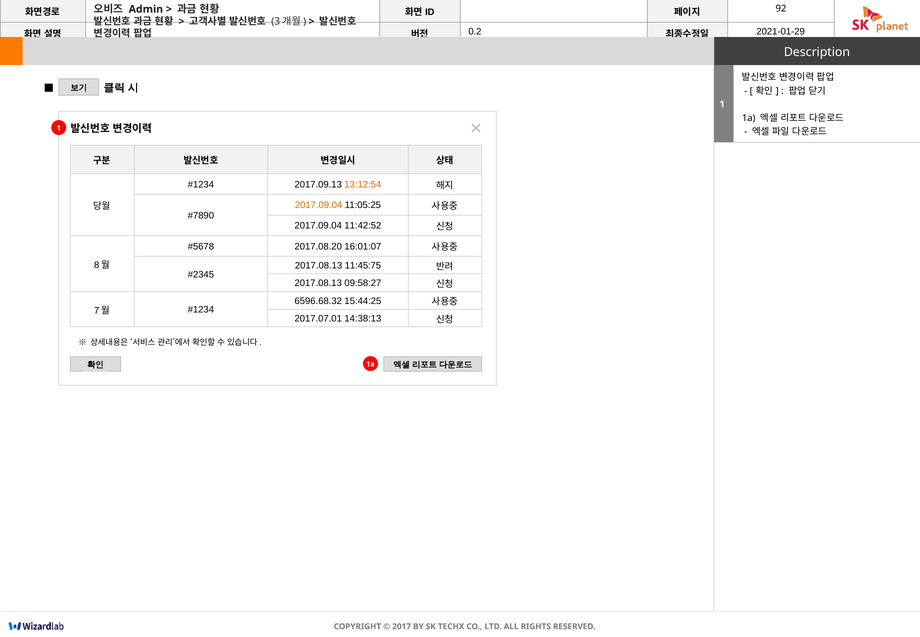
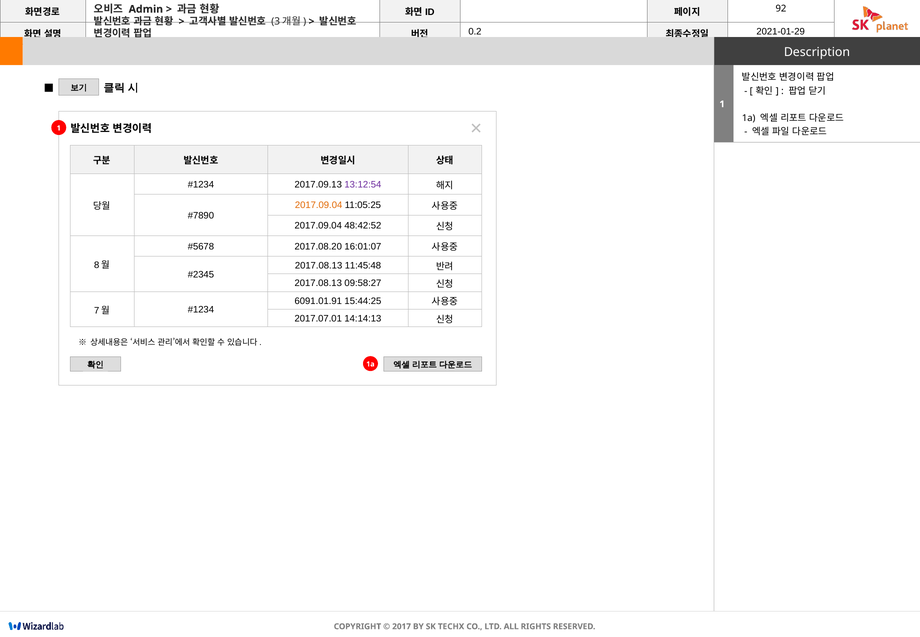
13:12:54 colour: orange -> purple (363, 185)
11:42:52: 11:42:52 -> 48:42:52 (363, 226)
11:45:75: 11:45:75 -> 11:45:48 (363, 266)
6596.68.32: 6596.68.32 -> 6091.01.91 (318, 301)
14:38:13: 14:38:13 -> 14:14:13 (363, 319)
